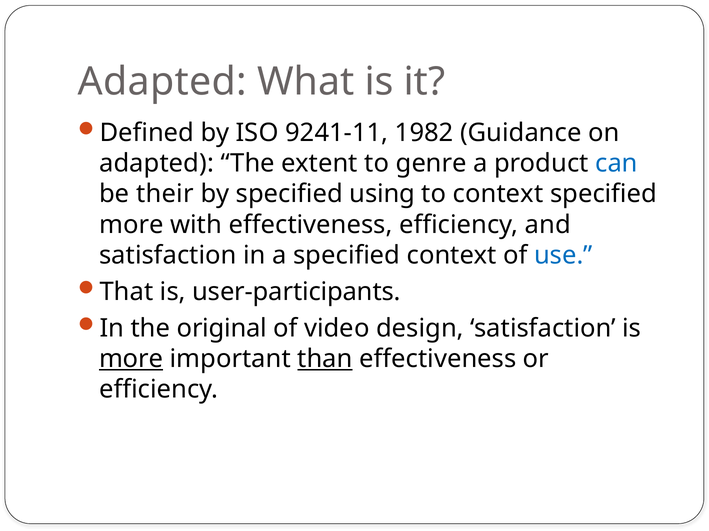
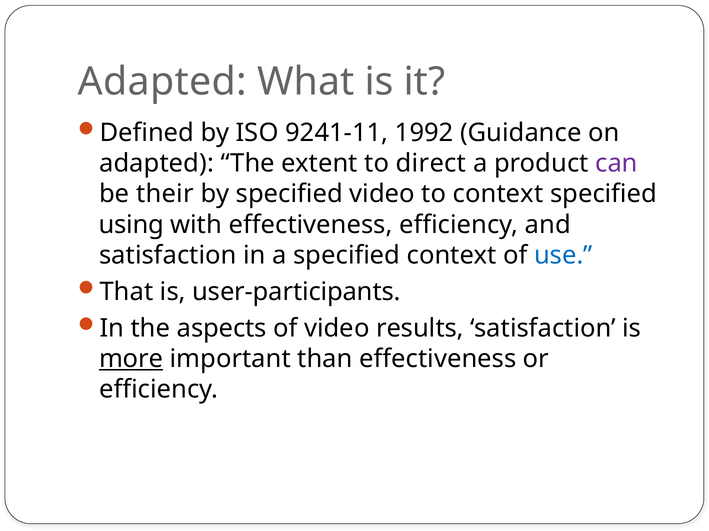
1982: 1982 -> 1992 (424, 133)
genre: genre -> direct (431, 164)
can colour: blue -> purple (617, 164)
specified using: using -> video (382, 194)
more: more -> using (132, 225)
original: original -> aspects (222, 329)
design: design -> results (420, 329)
than underline: present -> none (325, 359)
